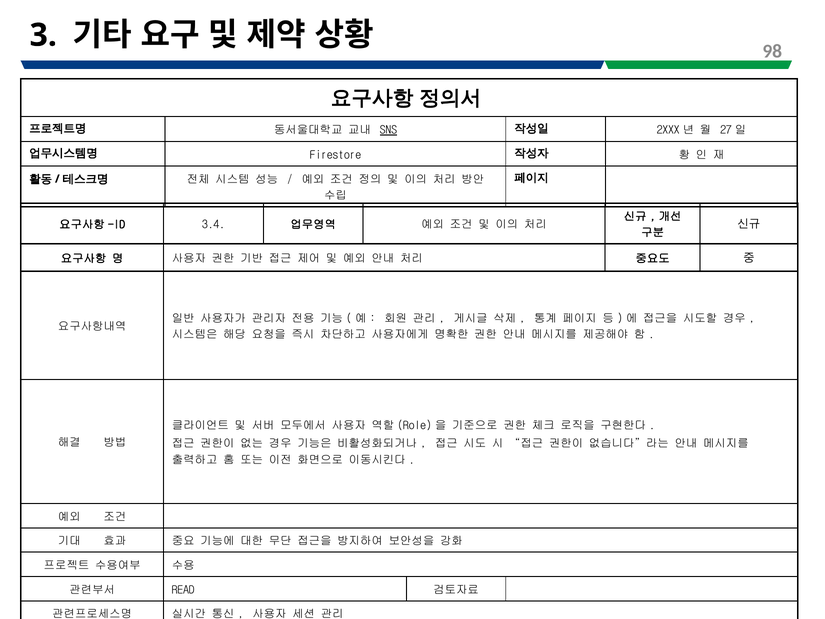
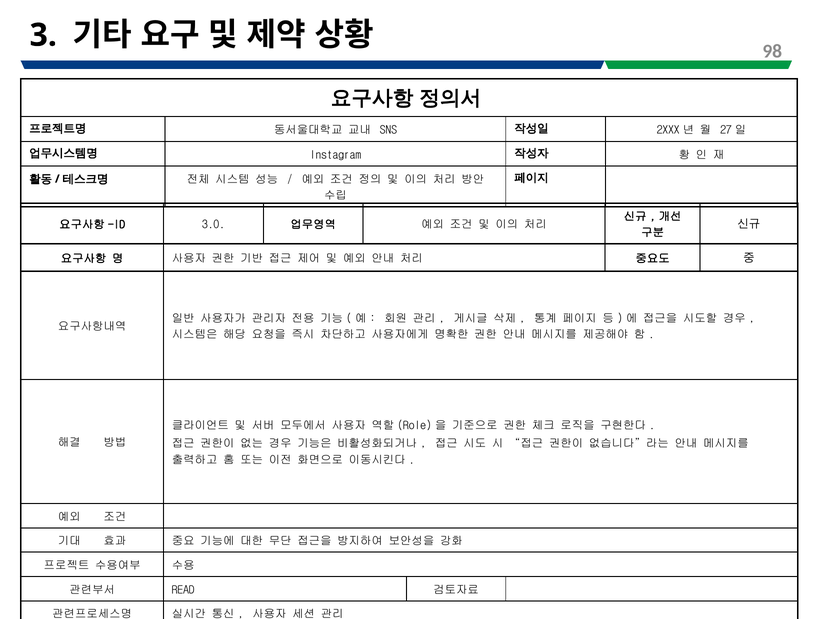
SNS underline: present -> none (388, 130)
Firestore: Firestore -> Instagram (335, 155)
3.4: 3.4 -> 3.0 (213, 224)
